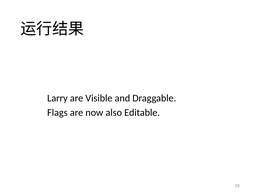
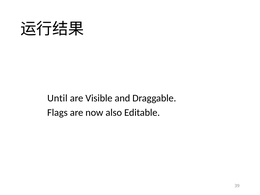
Larry: Larry -> Until (57, 98)
